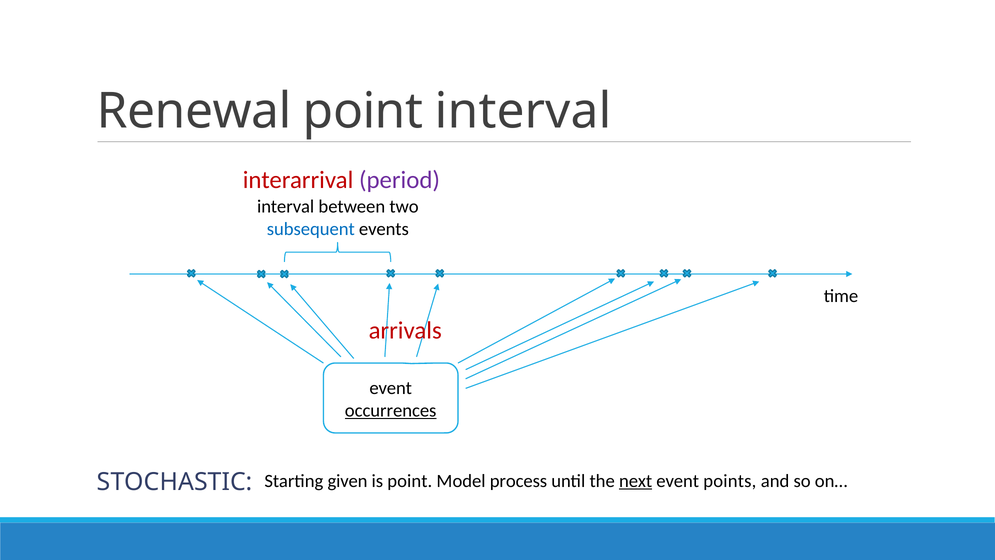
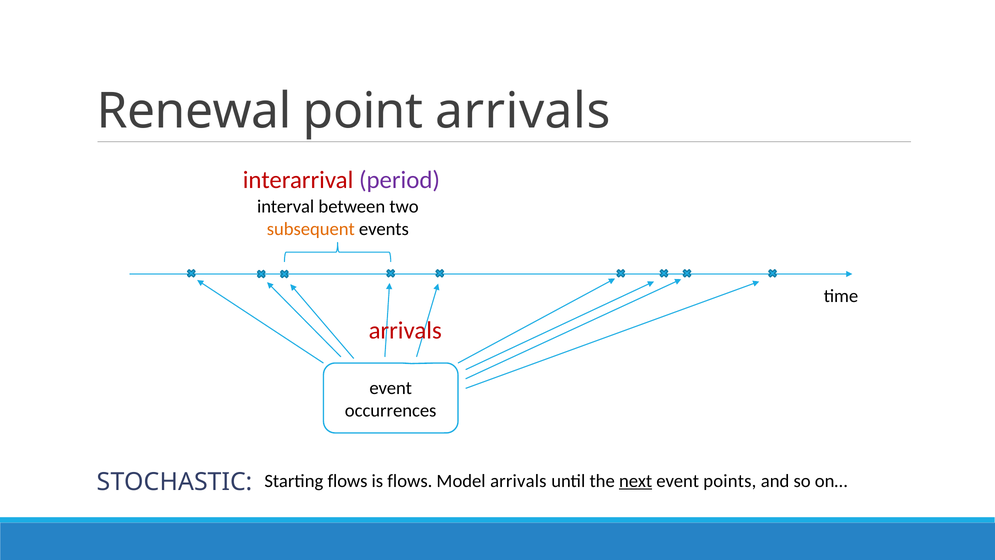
point interval: interval -> arrivals (523, 111)
subsequent colour: blue -> orange (311, 229)
occurrences underline: present -> none (391, 410)
Starting given: given -> flows (348, 481)
is point: point -> flows (410, 481)
Model process: process -> arrivals (518, 481)
